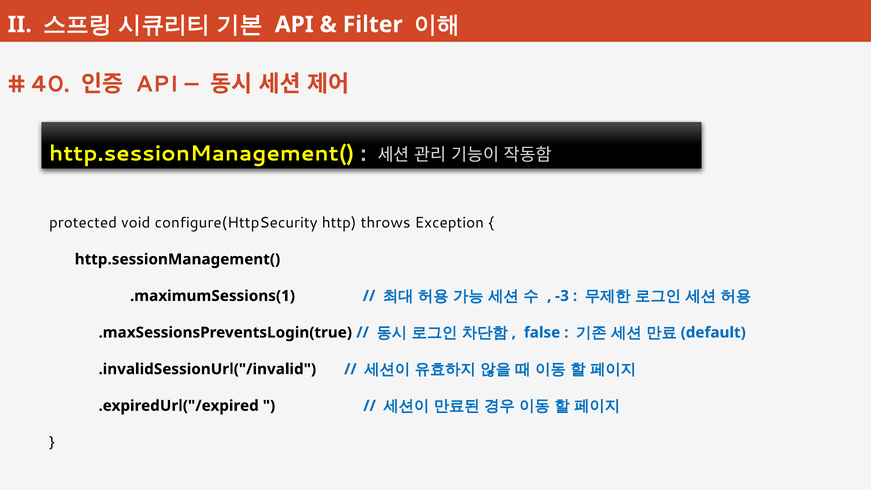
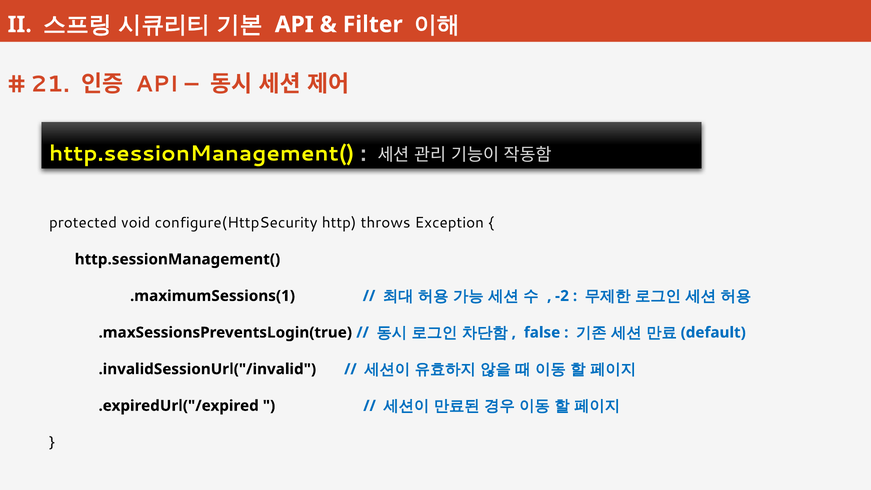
40: 40 -> 21 (50, 84)
-3: -3 -> -2 (562, 296)
